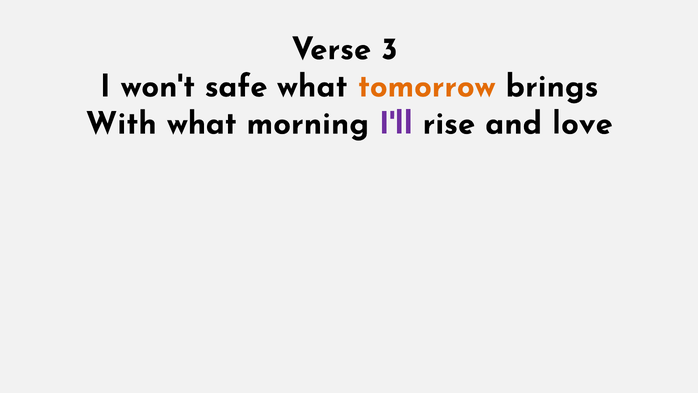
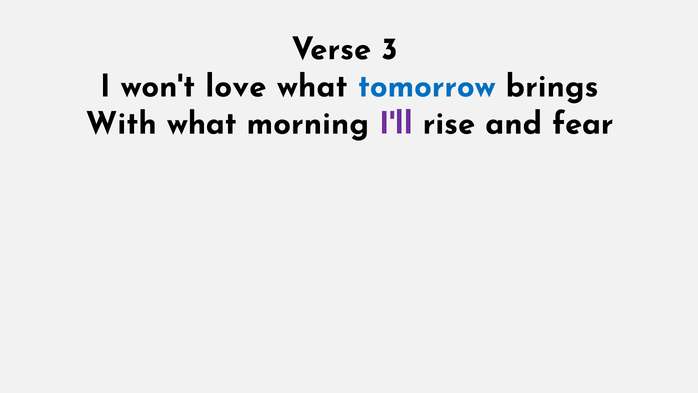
safe: safe -> love (236, 86)
tomorrow colour: orange -> blue (427, 86)
love: love -> fear (583, 123)
